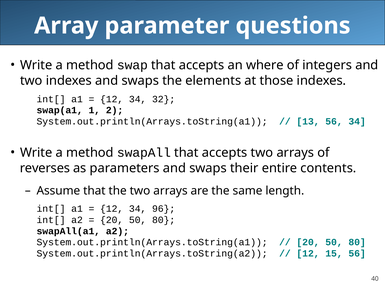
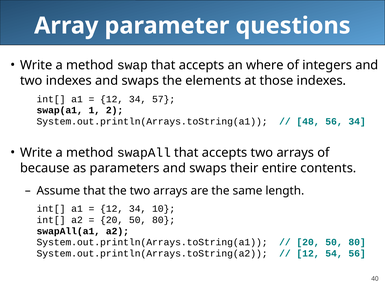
32: 32 -> 57 (164, 99)
13: 13 -> 48 (308, 121)
reverses: reverses -> because (45, 168)
96: 96 -> 10 (164, 209)
15: 15 -> 54 (334, 253)
